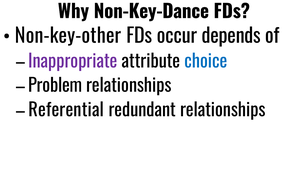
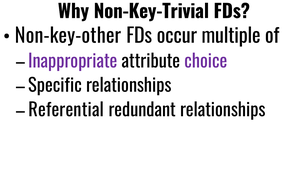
Non-Key-Dance: Non-Key-Dance -> Non-Key-Trivial (151, 12)
depends: depends -> multiple (231, 36)
choice colour: blue -> purple (206, 62)
Problem: Problem -> Specific (55, 86)
